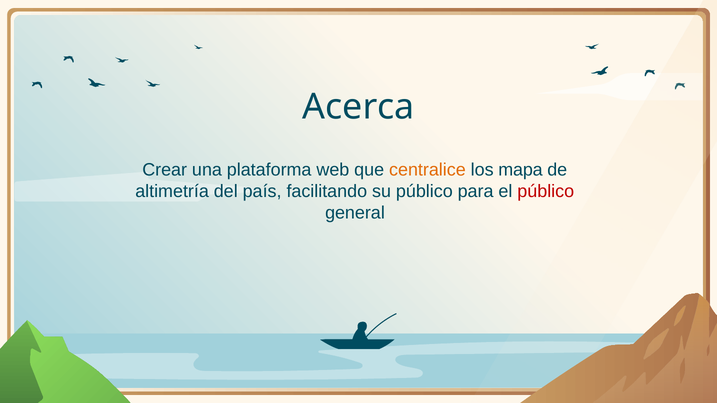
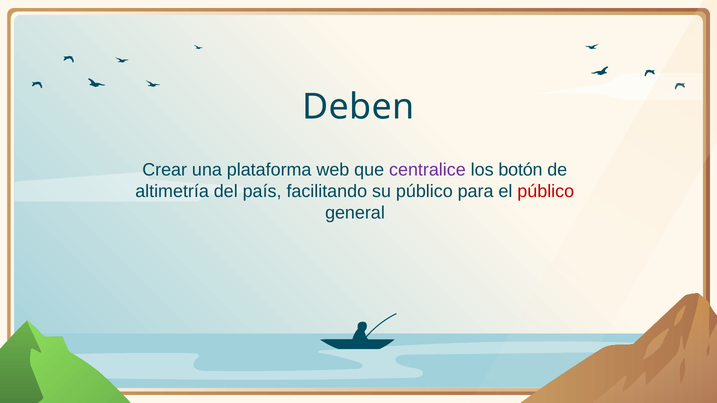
Acerca: Acerca -> Deben (358, 107)
centralice colour: orange -> purple (427, 170)
mapa: mapa -> botón (520, 170)
